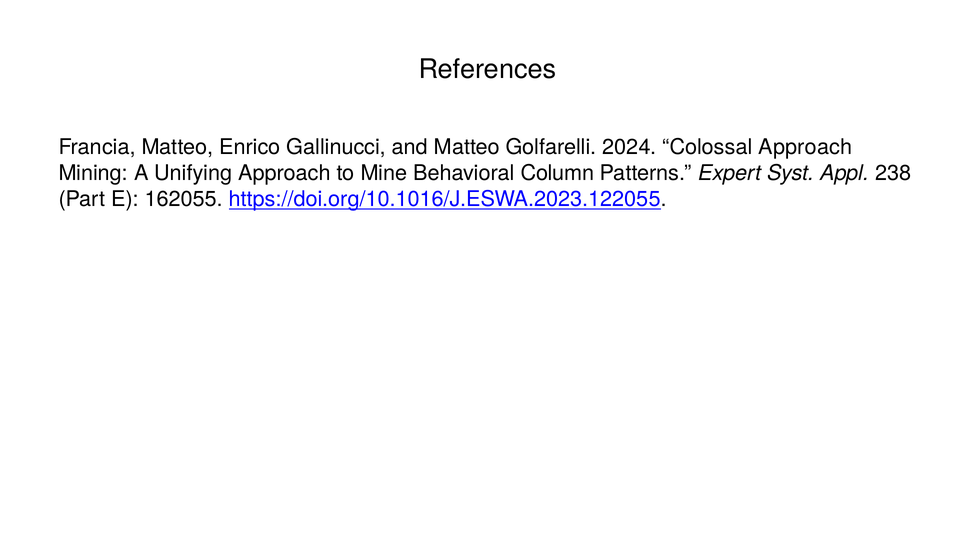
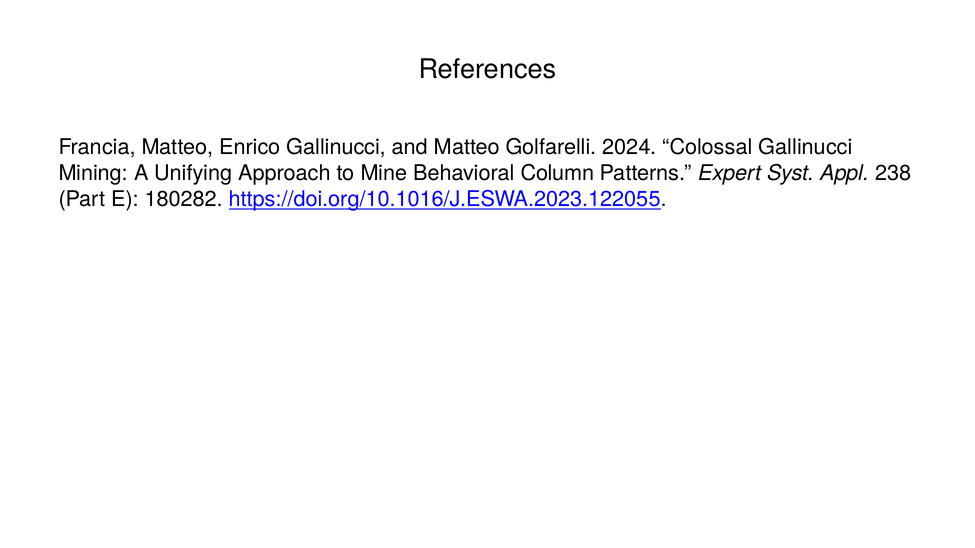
Colossal Approach: Approach -> Gallinucci (805, 147)
162055: 162055 -> 180282 (184, 199)
